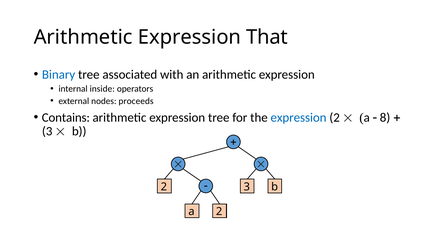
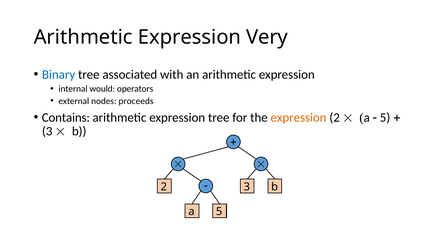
That: That -> Very (267, 37)
inside: inside -> would (102, 89)
expression colour: blue -> orange (299, 118)
8: 8 -> 5 (385, 118)
a 2: 2 -> 5 (219, 212)
